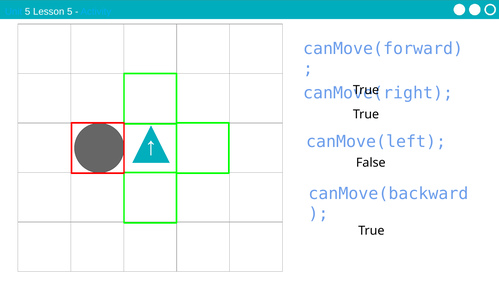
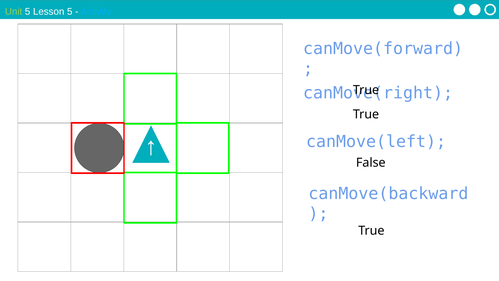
Unit colour: light blue -> light green (14, 12)
